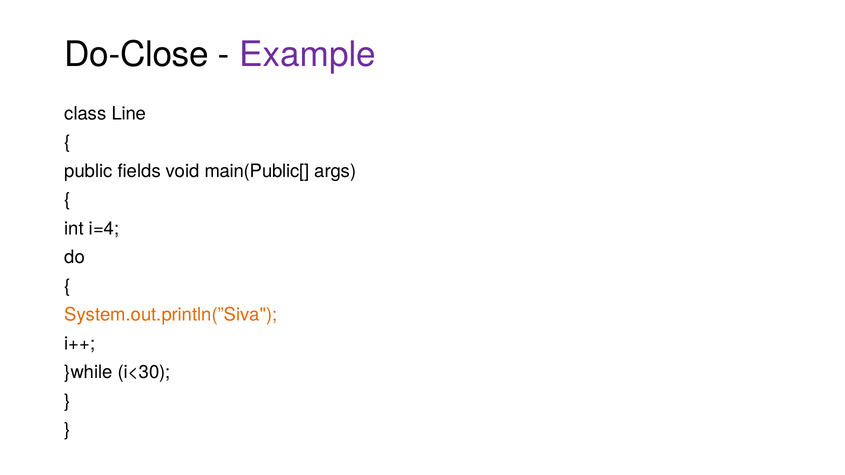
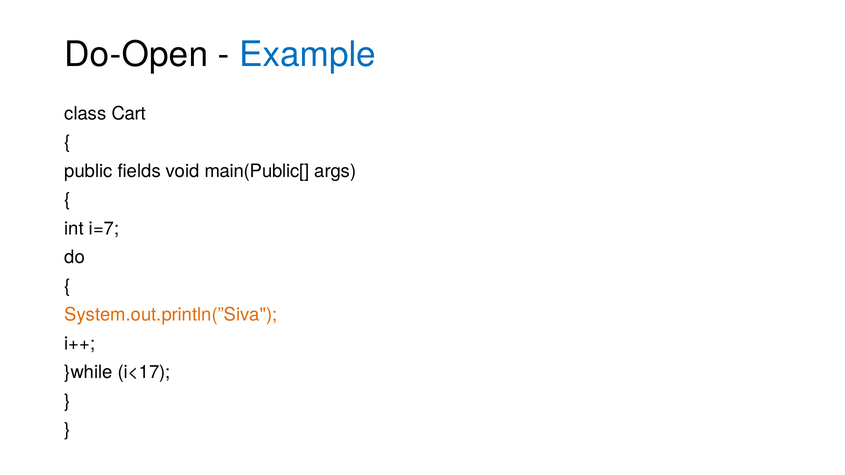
Do-Close: Do-Close -> Do-Open (136, 55)
Example colour: purple -> blue (308, 55)
Line: Line -> Cart (129, 114)
i=4: i=4 -> i=7 (104, 229)
i<30: i<30 -> i<17 (144, 373)
